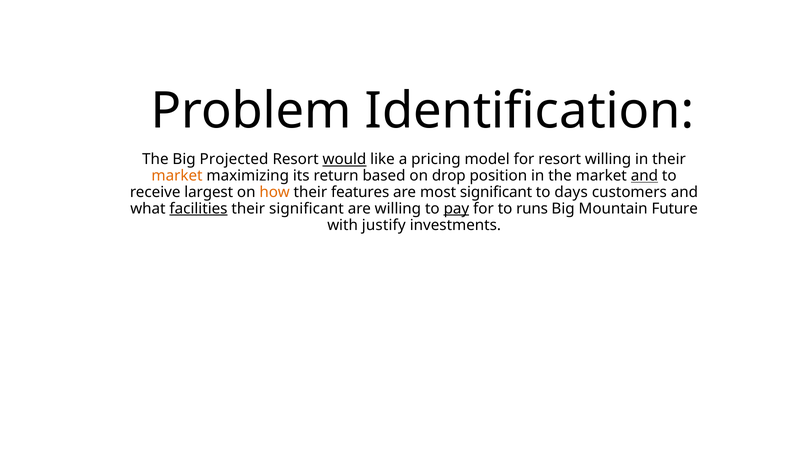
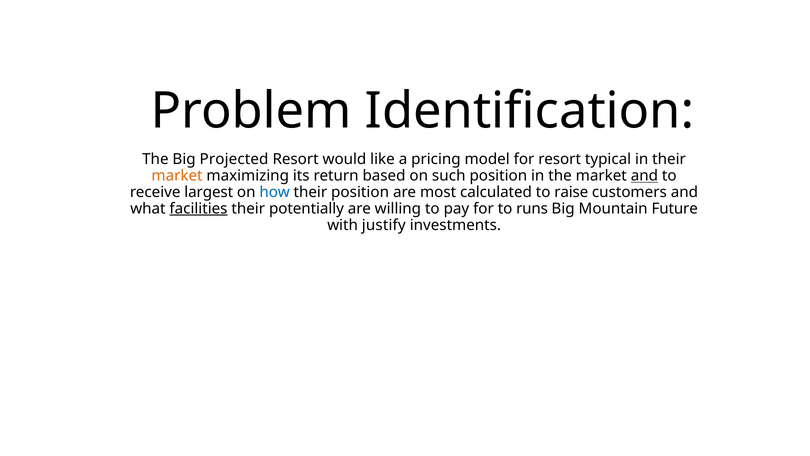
would underline: present -> none (344, 159)
resort willing: willing -> typical (608, 159)
drop: drop -> such (449, 176)
how colour: orange -> blue (275, 192)
their features: features -> position (360, 192)
most significant: significant -> calculated (496, 192)
days: days -> raise (571, 192)
their significant: significant -> potentially (306, 208)
pay underline: present -> none (456, 208)
